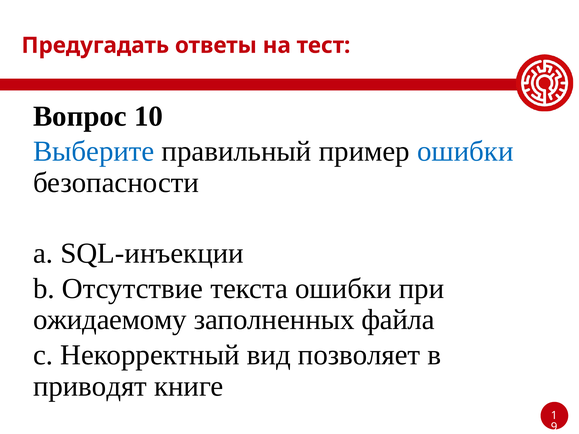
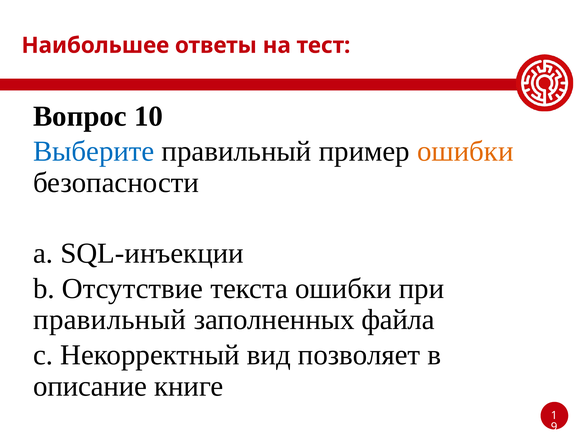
Предугадать: Предугадать -> Наибольшее (95, 45)
ошибки colour: blue -> orange (465, 152)
ожидаемому: ожидаемому -> правильный (110, 320)
приводят: приводят -> описание (90, 386)
